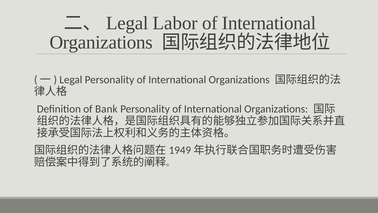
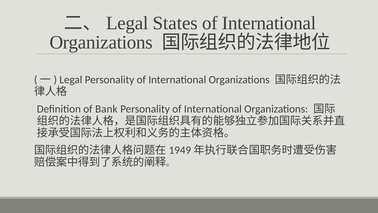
Labor: Labor -> States (175, 23)
